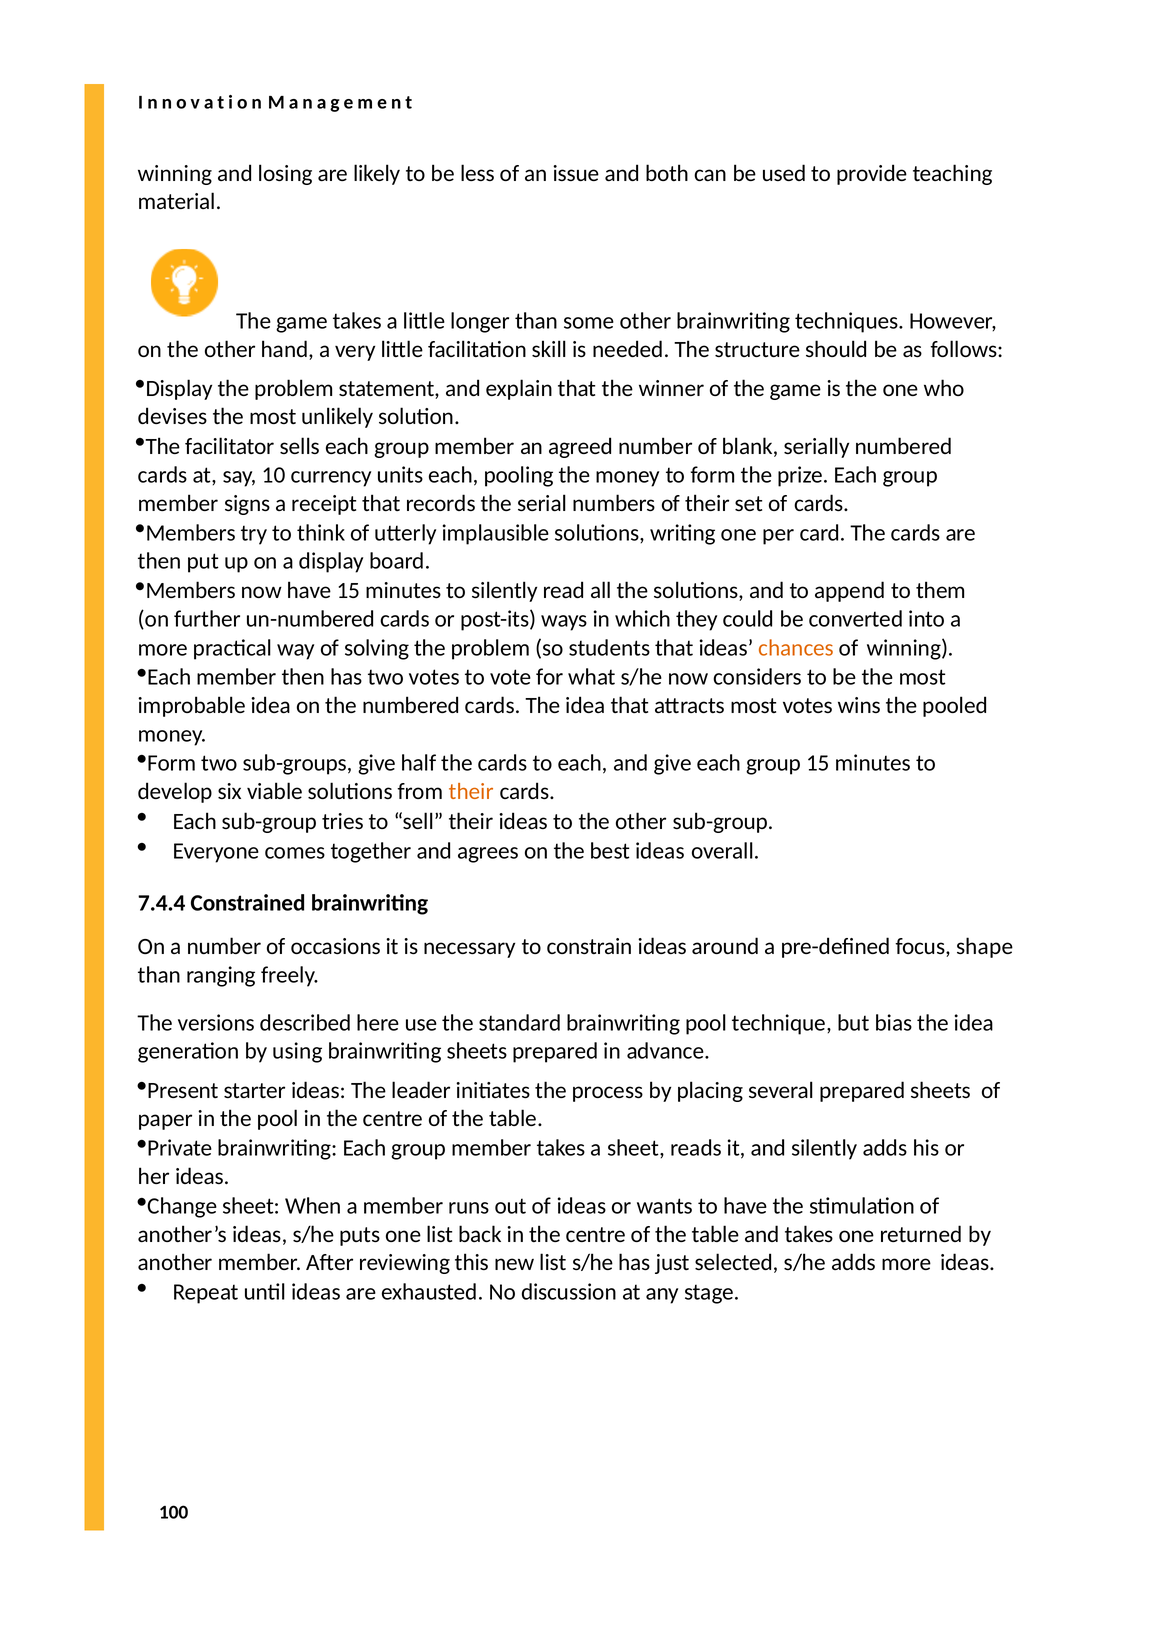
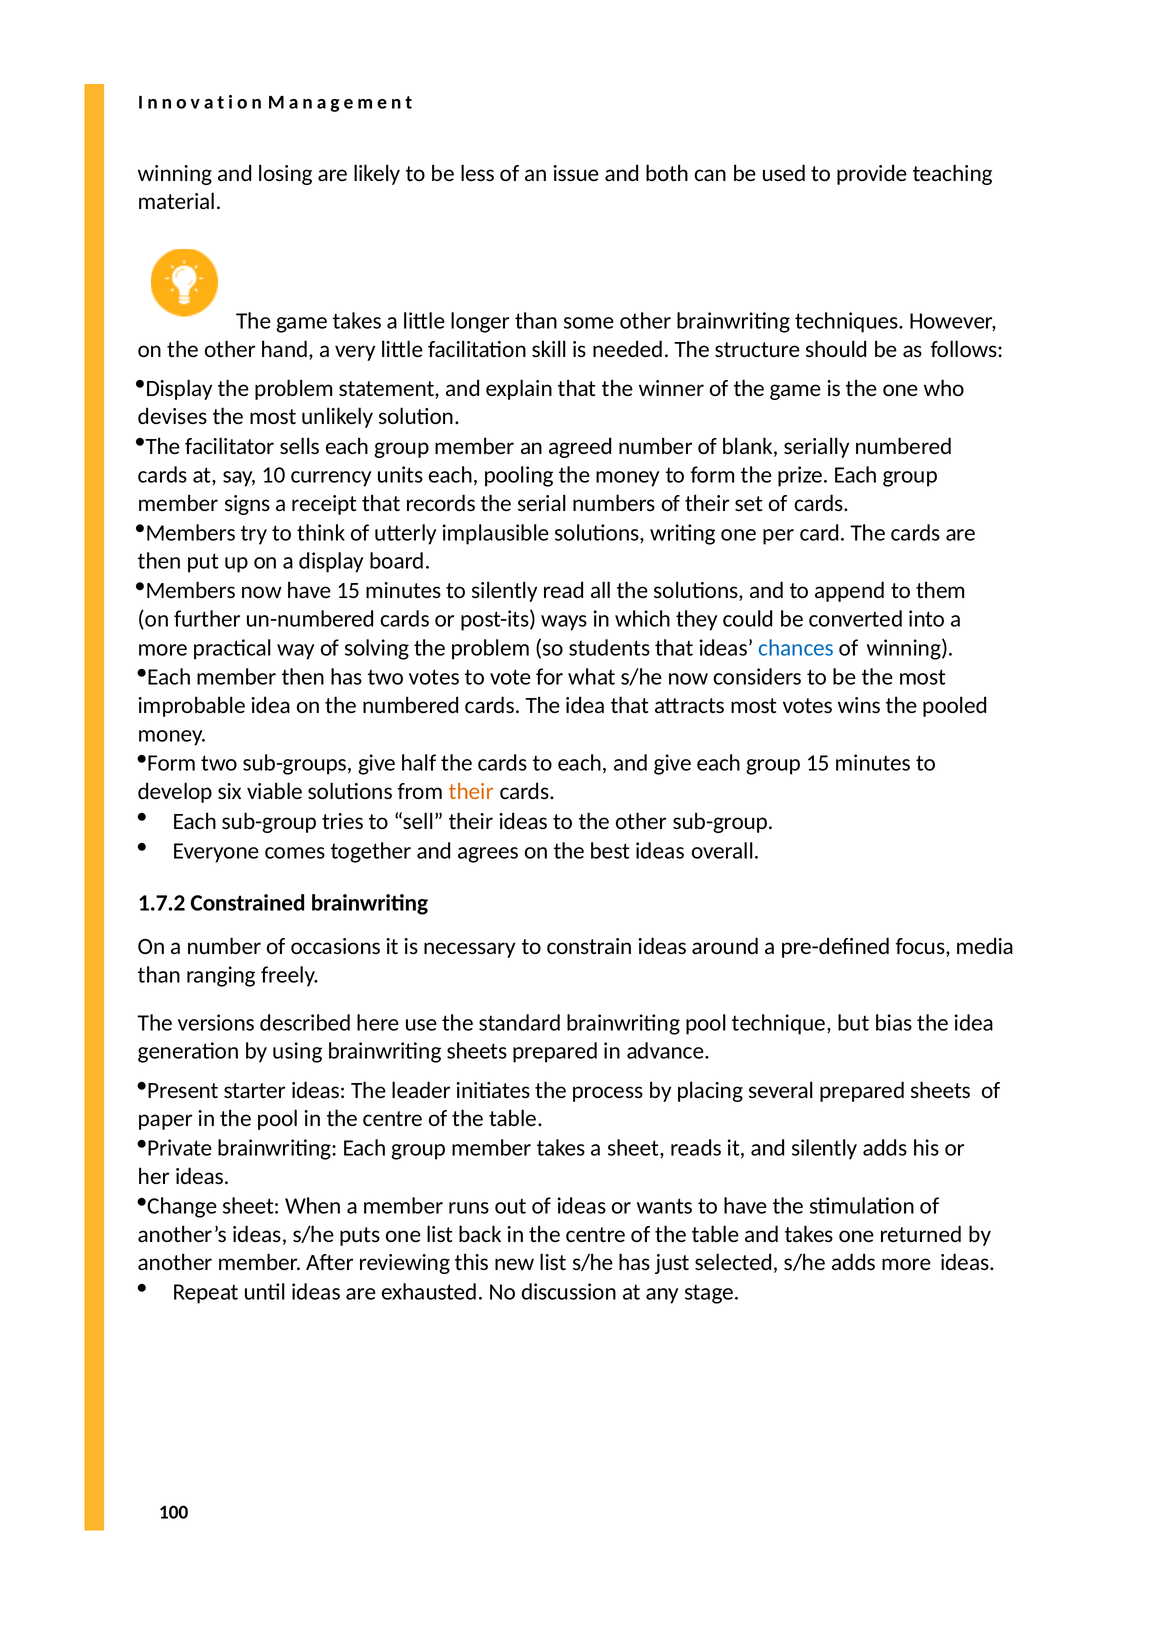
chances colour: orange -> blue (796, 648)
7.4.4: 7.4.4 -> 1.7.2 (162, 903)
shape: shape -> media (985, 947)
